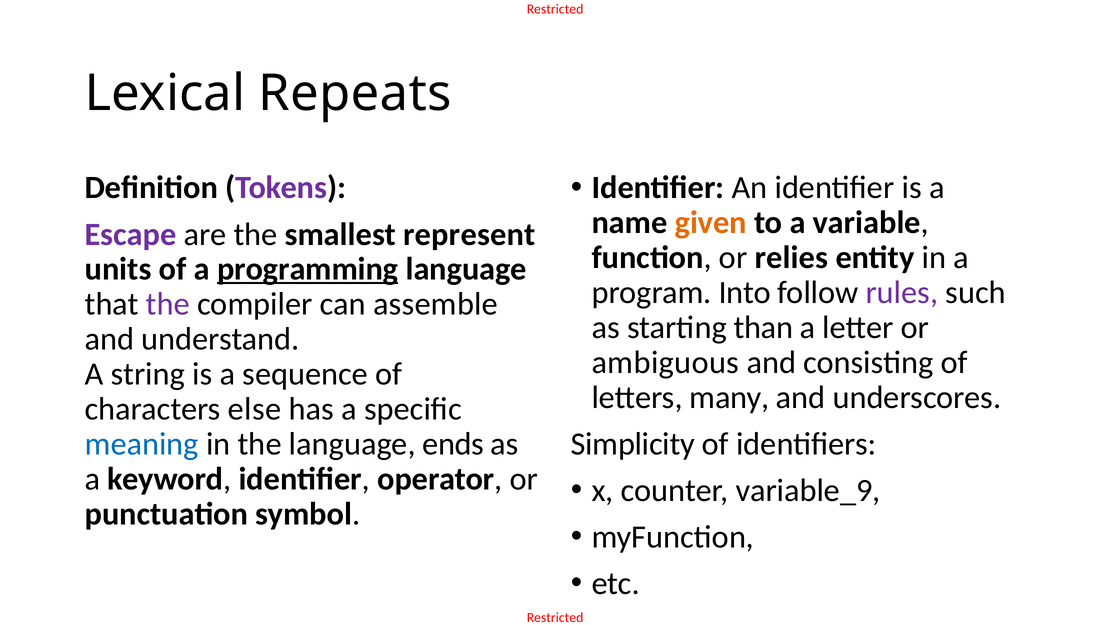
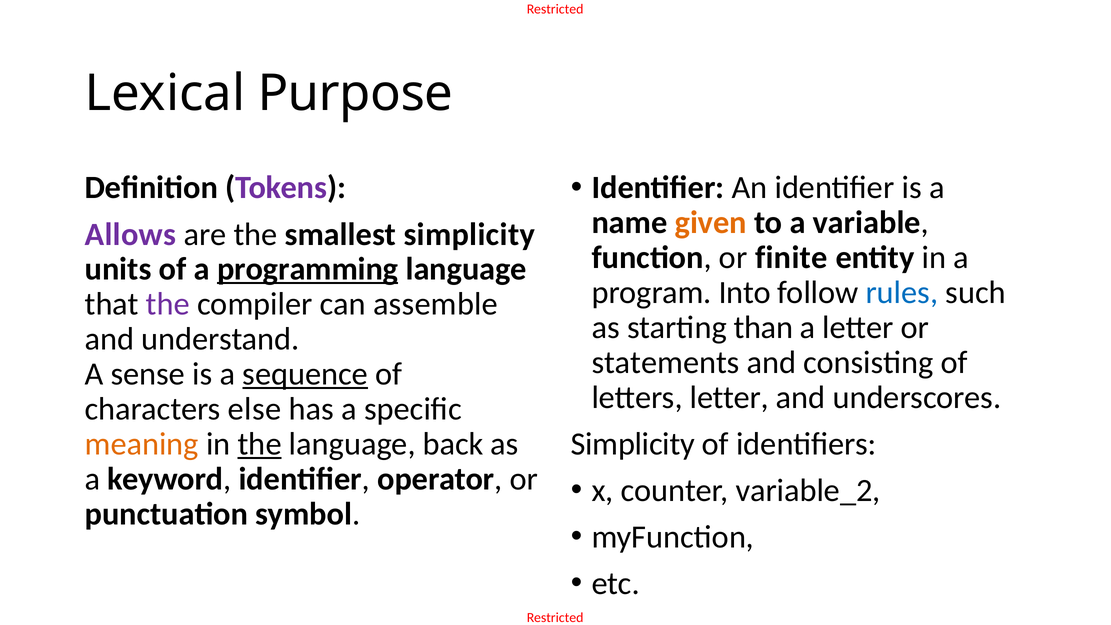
Repeats: Repeats -> Purpose (355, 93)
Escape: Escape -> Allows (130, 234)
smallest represent: represent -> simplicity (469, 234)
relies: relies -> finite (791, 258)
rules colour: purple -> blue (902, 293)
ambiguous: ambiguous -> statements (666, 362)
string: string -> sense (148, 374)
sequence underline: none -> present (305, 374)
letters many: many -> letter (729, 397)
meaning colour: blue -> orange (142, 444)
the underline: none -> present (260, 444)
ends: ends -> back (453, 444)
variable_9: variable_9 -> variable_2 (808, 490)
